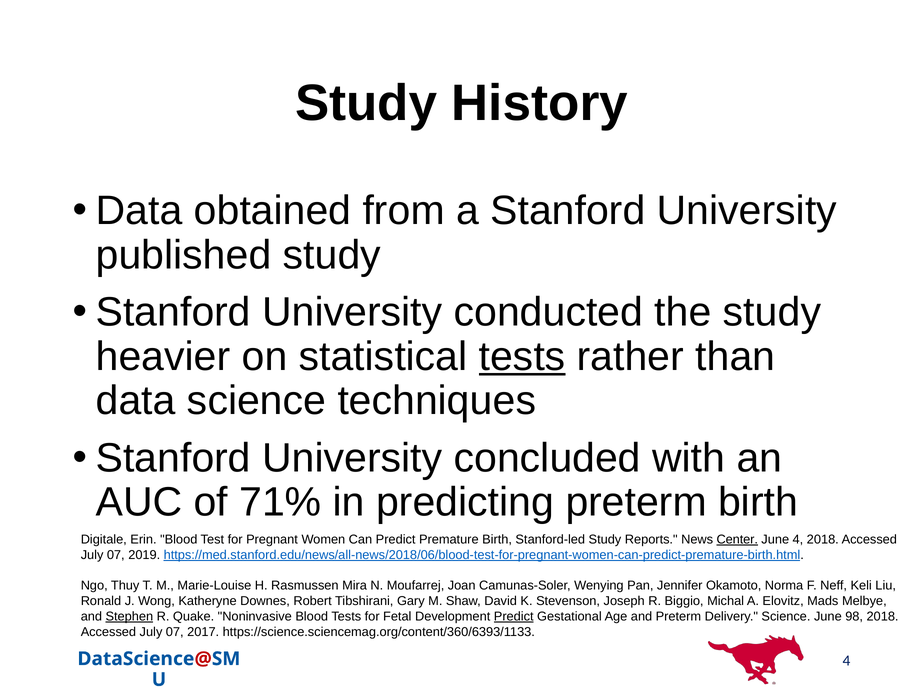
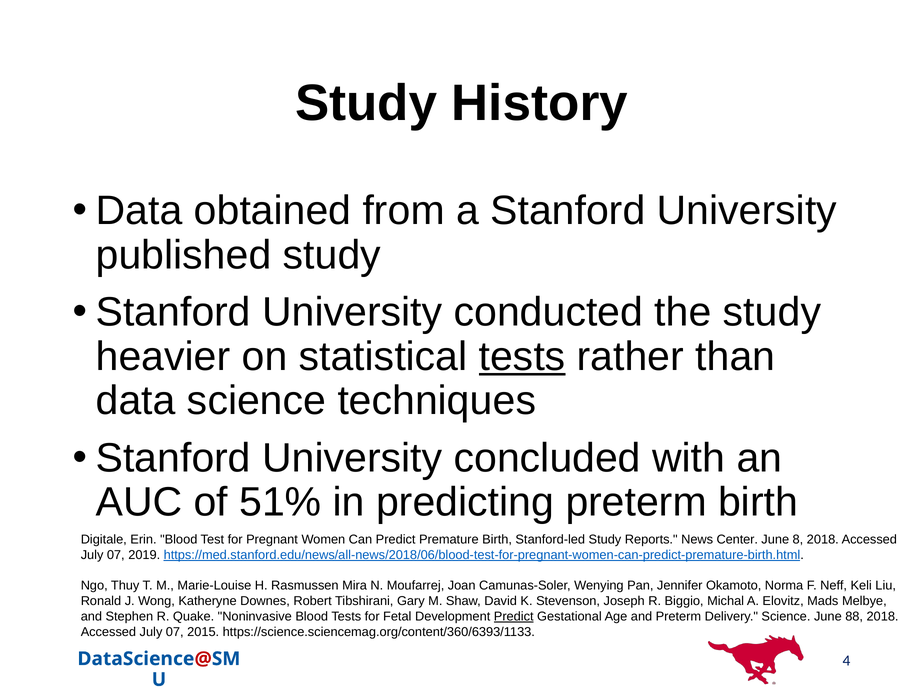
71%: 71% -> 51% (280, 502)
Center underline: present -> none (737, 540)
June 4: 4 -> 8 (798, 540)
Stephen underline: present -> none (129, 617)
98: 98 -> 88 (854, 617)
2017: 2017 -> 2015 (203, 632)
